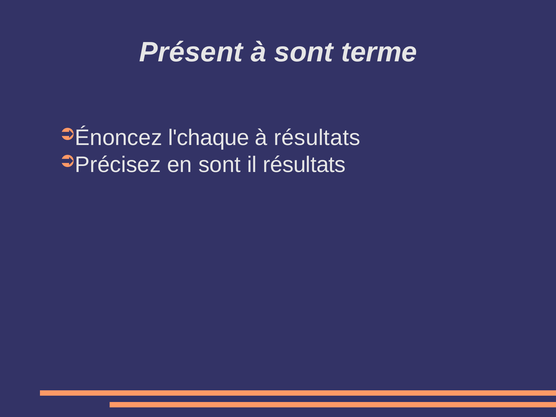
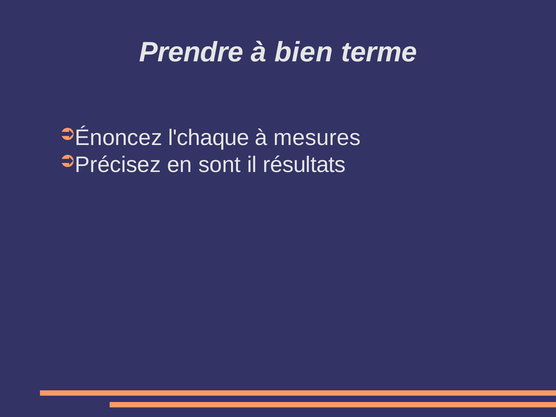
Présent: Présent -> Prendre (191, 52)
à sont: sont -> bien (304, 52)
à résultats: résultats -> mesures (317, 138)
